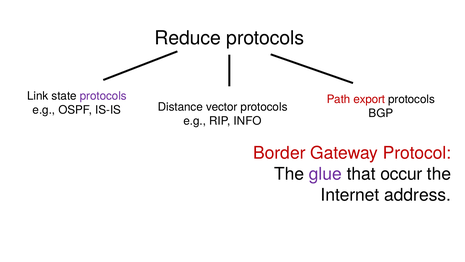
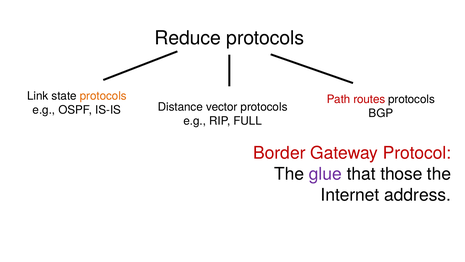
protocols colour: purple -> orange (103, 96)
export: export -> routes (369, 99)
INFO: INFO -> FULL (248, 121)
occur: occur -> those (401, 174)
